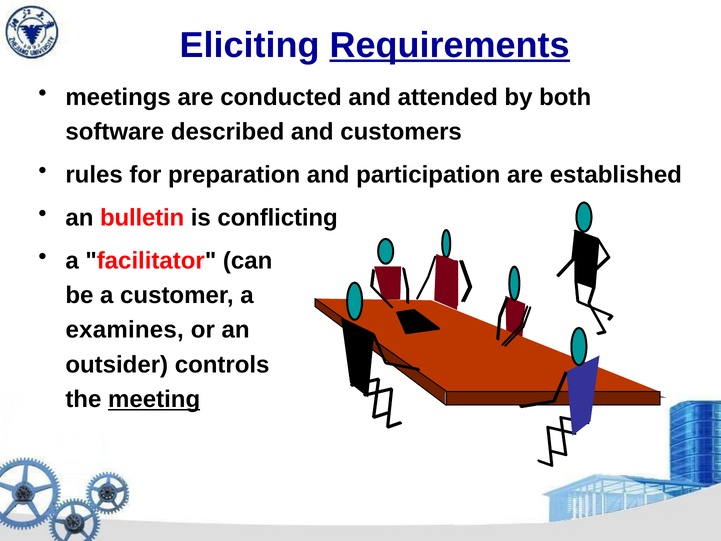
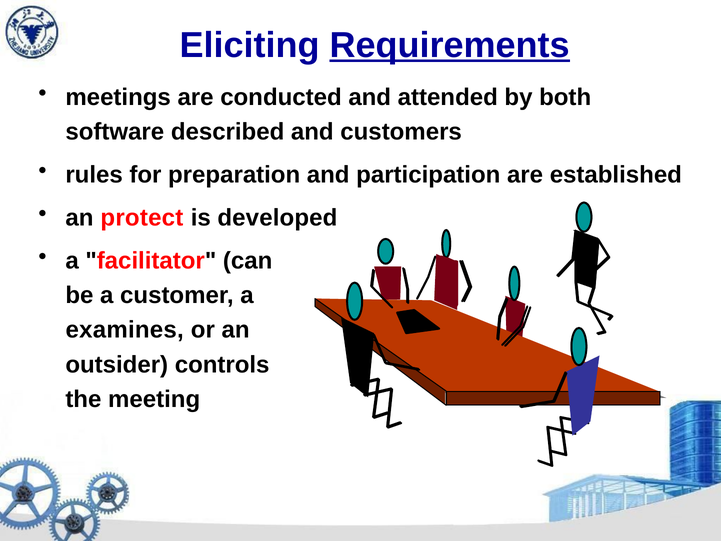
bulletin: bulletin -> protect (142, 218)
conflicting: conflicting -> developed (277, 218)
meeting underline: present -> none (154, 399)
